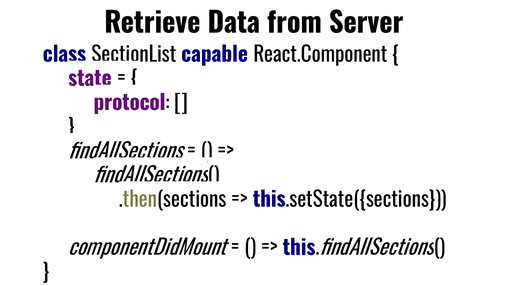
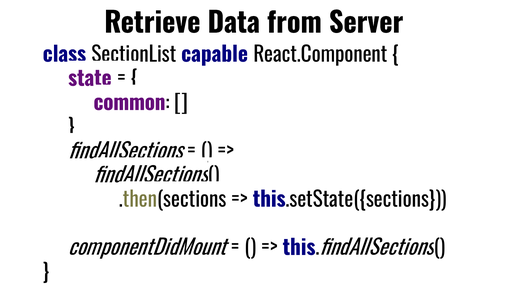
protocol: protocol -> common (130, 103)
